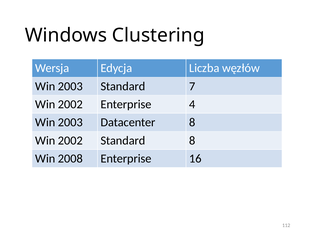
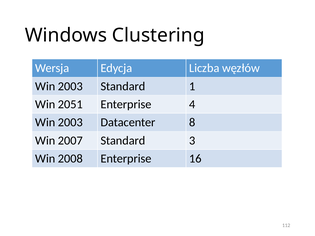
7: 7 -> 1 (192, 86)
2002: 2002 -> 2051 (70, 104)
2002: 2002 -> 2007 (70, 141)
Standard 8: 8 -> 3 (192, 141)
